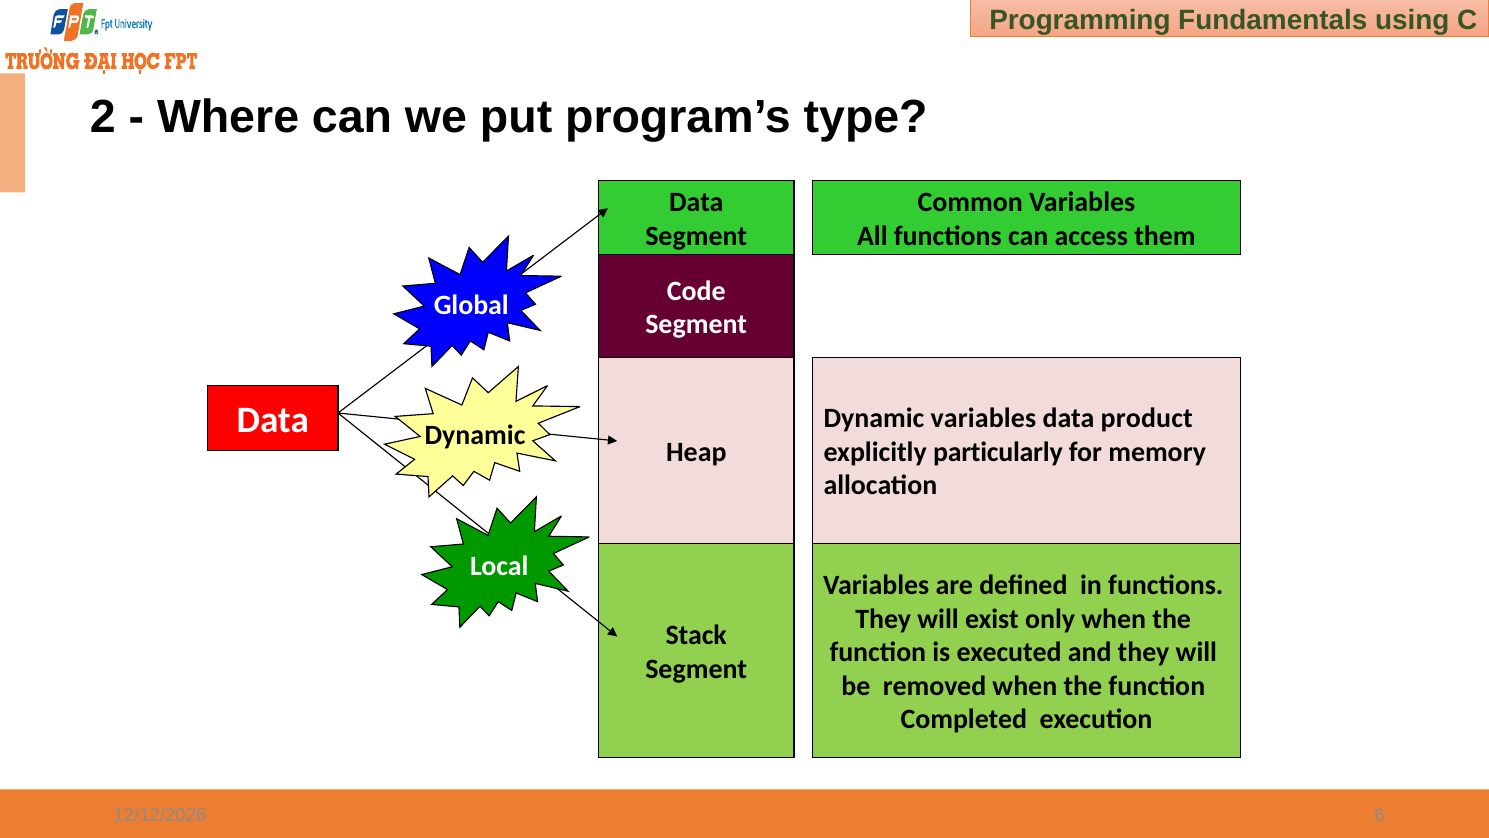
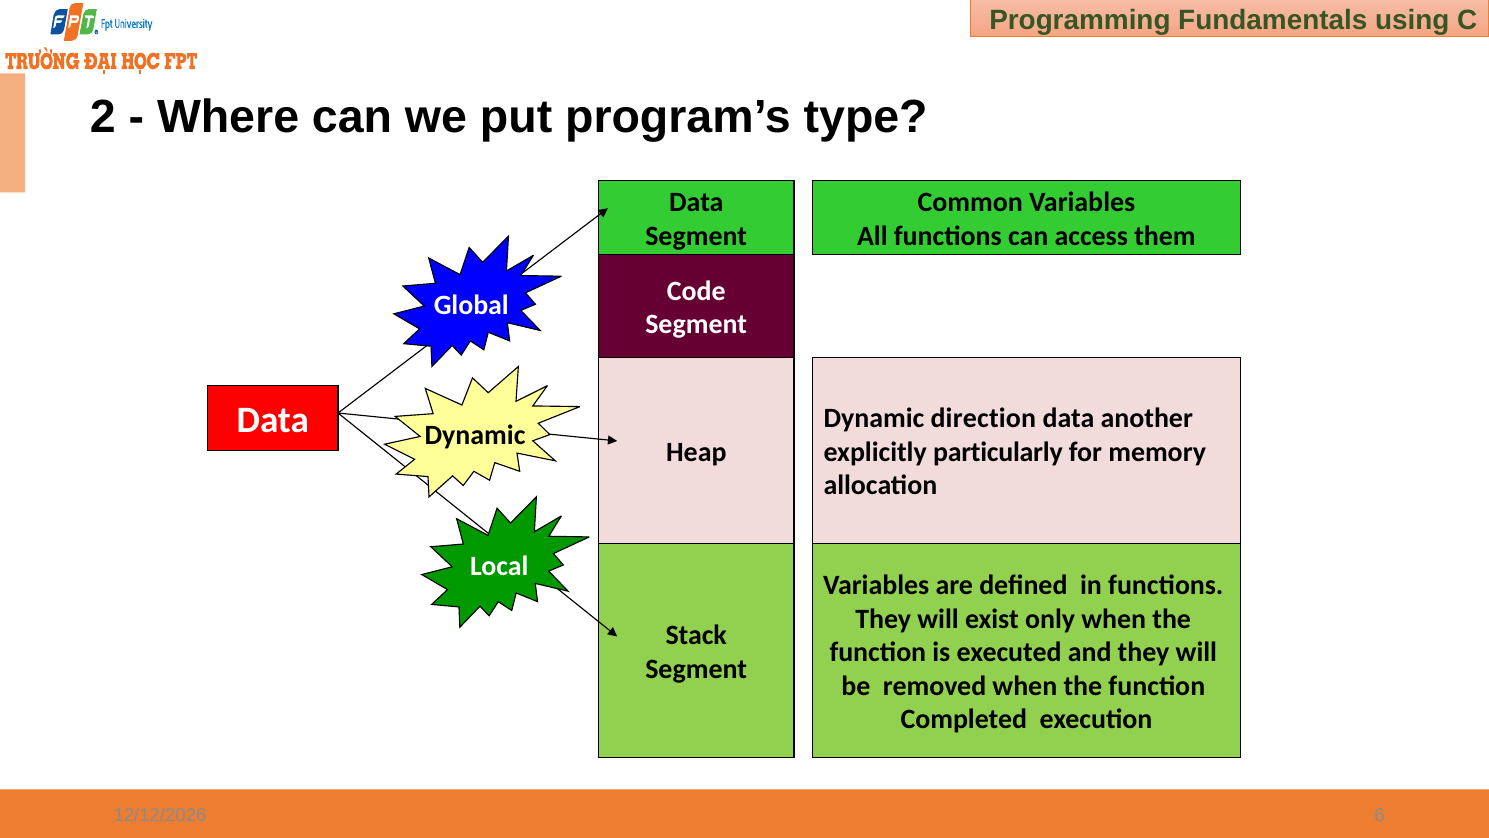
Dynamic variables: variables -> direction (983, 418)
product: product -> another (1147, 418)
